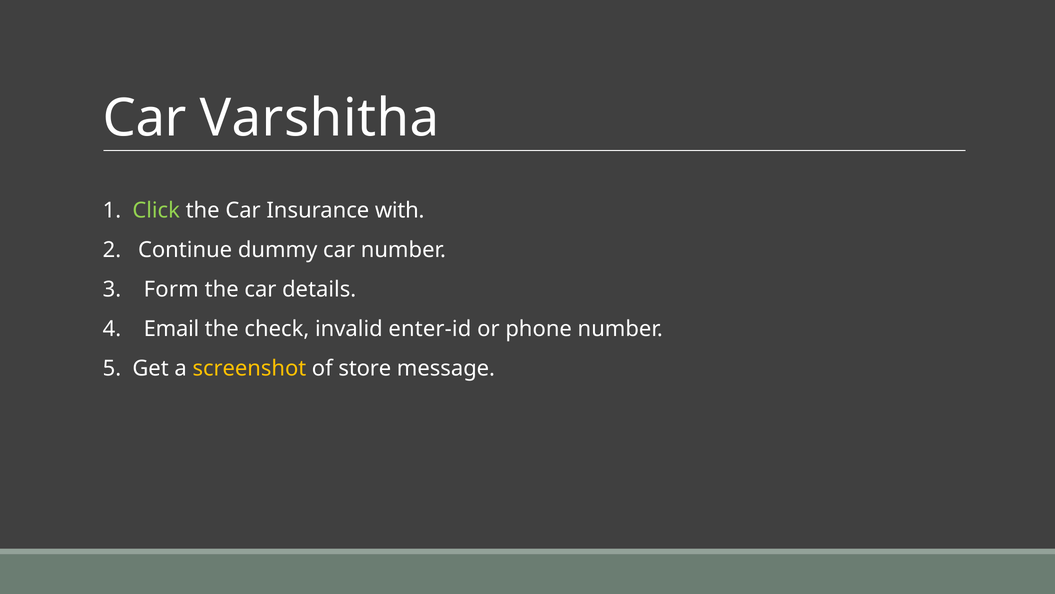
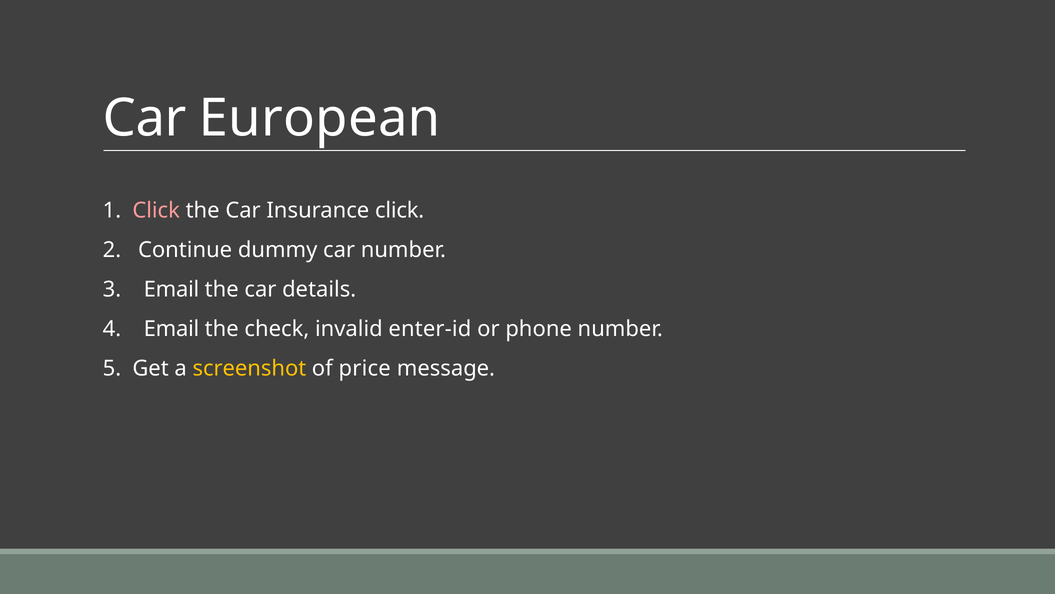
Varshitha: Varshitha -> European (320, 118)
Click colour: light green -> pink (156, 210)
Insurance with: with -> click (400, 210)
Form: Form -> Email (171, 289)
store: store -> price (365, 368)
